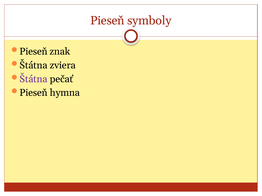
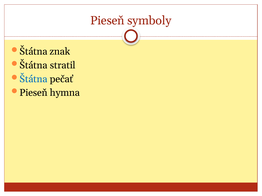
Pieseň: Pieseň -> Štátna (33, 52)
zviera: zviera -> stratil (63, 65)
Štátna colour: purple -> blue (34, 79)
